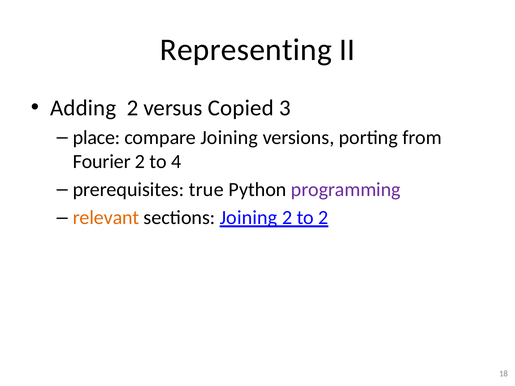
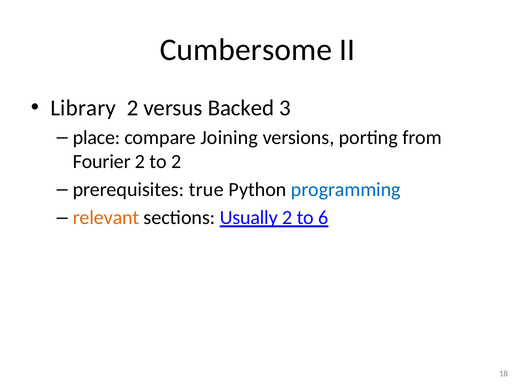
Representing: Representing -> Cumbersome (246, 50)
Adding: Adding -> Library (83, 108)
Copied: Copied -> Backed (241, 108)
to 4: 4 -> 2 (176, 162)
programming colour: purple -> blue (346, 190)
sections Joining: Joining -> Usually (249, 218)
to 2: 2 -> 6 (323, 218)
